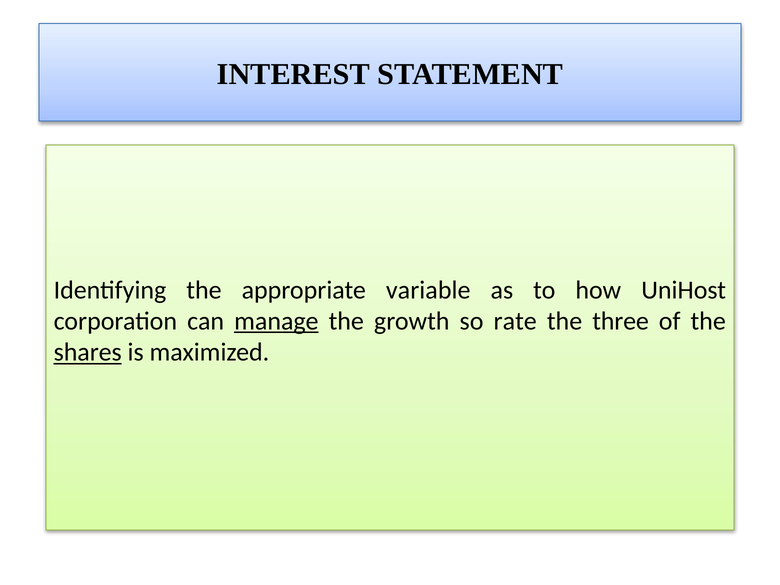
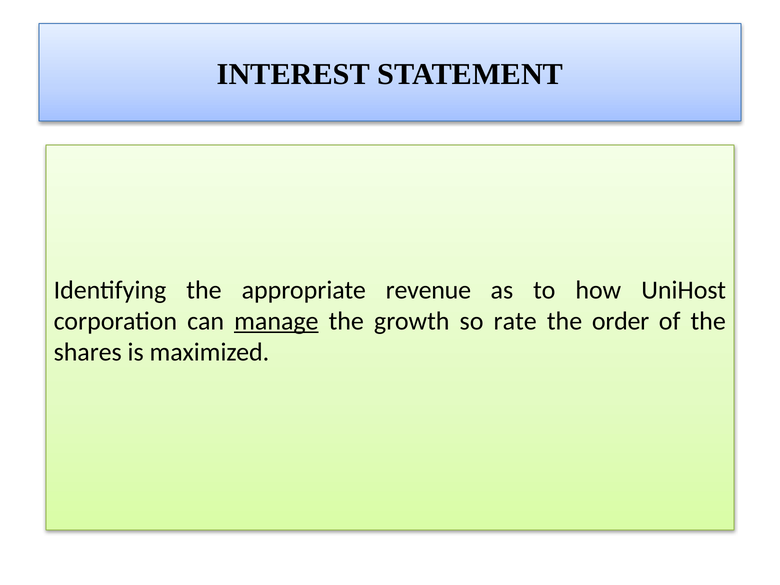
variable: variable -> revenue (428, 290)
three: three -> order (621, 321)
shares underline: present -> none (88, 352)
